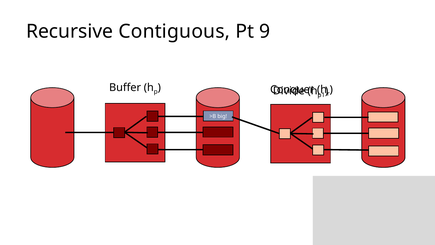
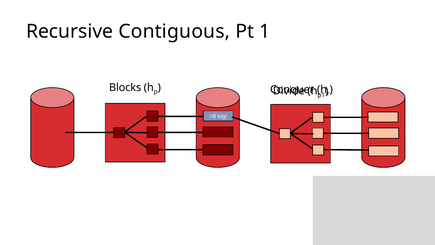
9: 9 -> 1 (265, 32)
Buffer: Buffer -> Blocks (125, 88)
